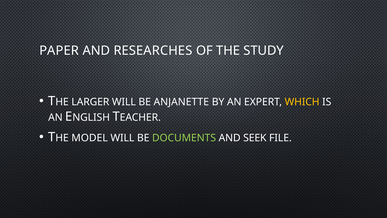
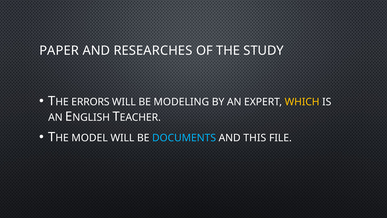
LARGER: LARGER -> ERRORS (90, 102)
ANJANETTE: ANJANETTE -> MODELING (181, 102)
DOCUMENTS colour: light green -> light blue (184, 138)
SEEK: SEEK -> THIS (255, 138)
